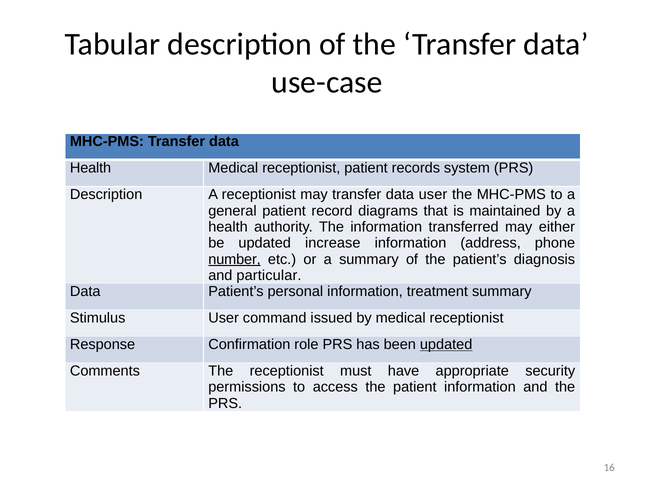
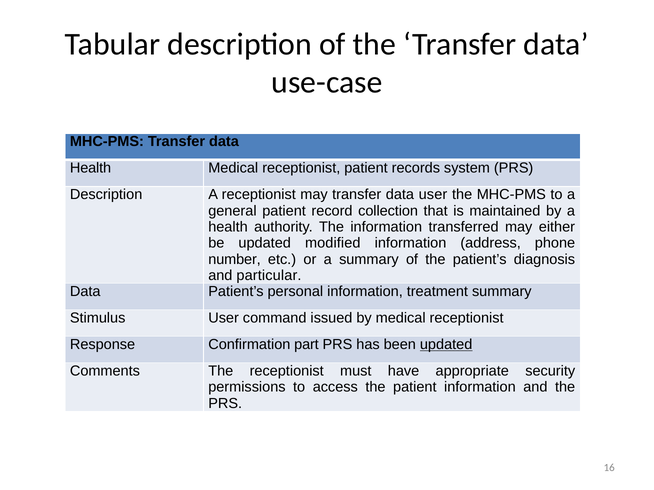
diagrams: diagrams -> collection (388, 211)
increase: increase -> modified (333, 243)
number underline: present -> none (235, 259)
role: role -> part (306, 345)
